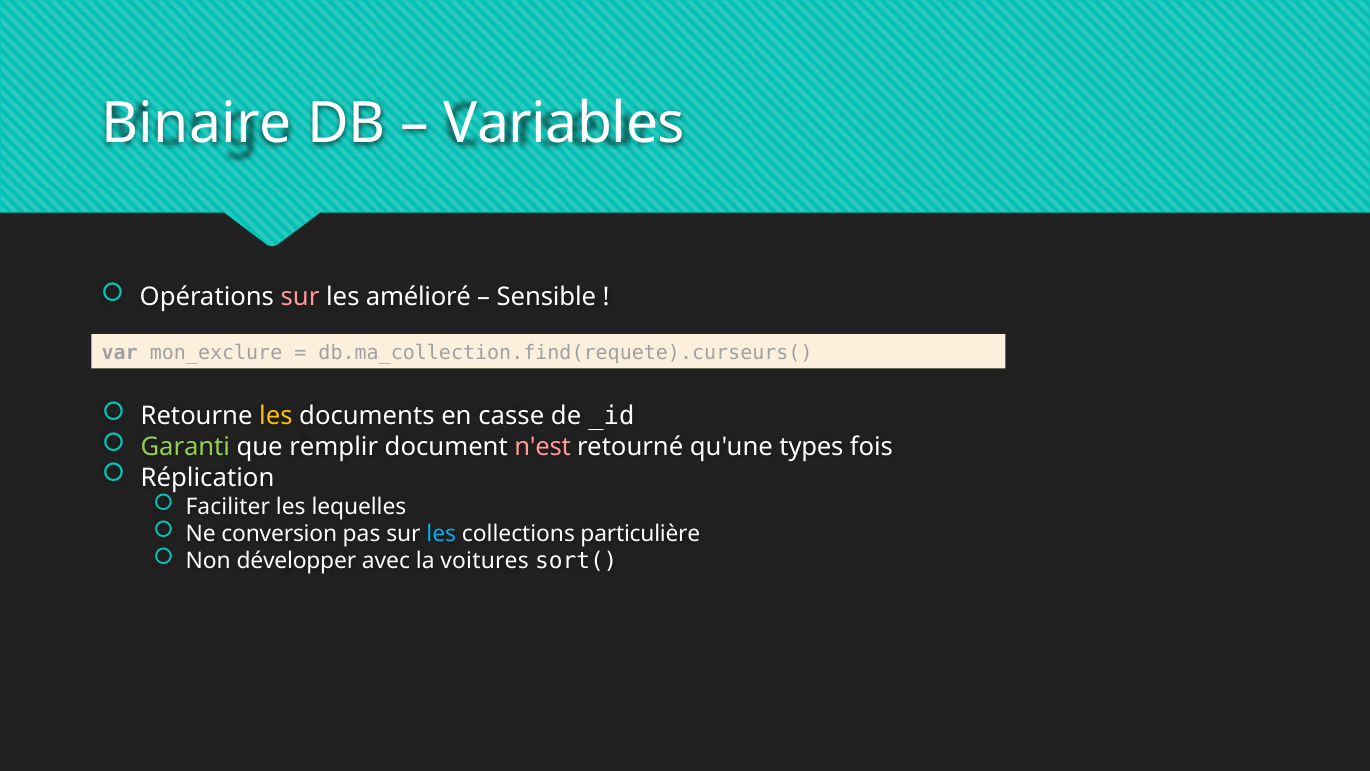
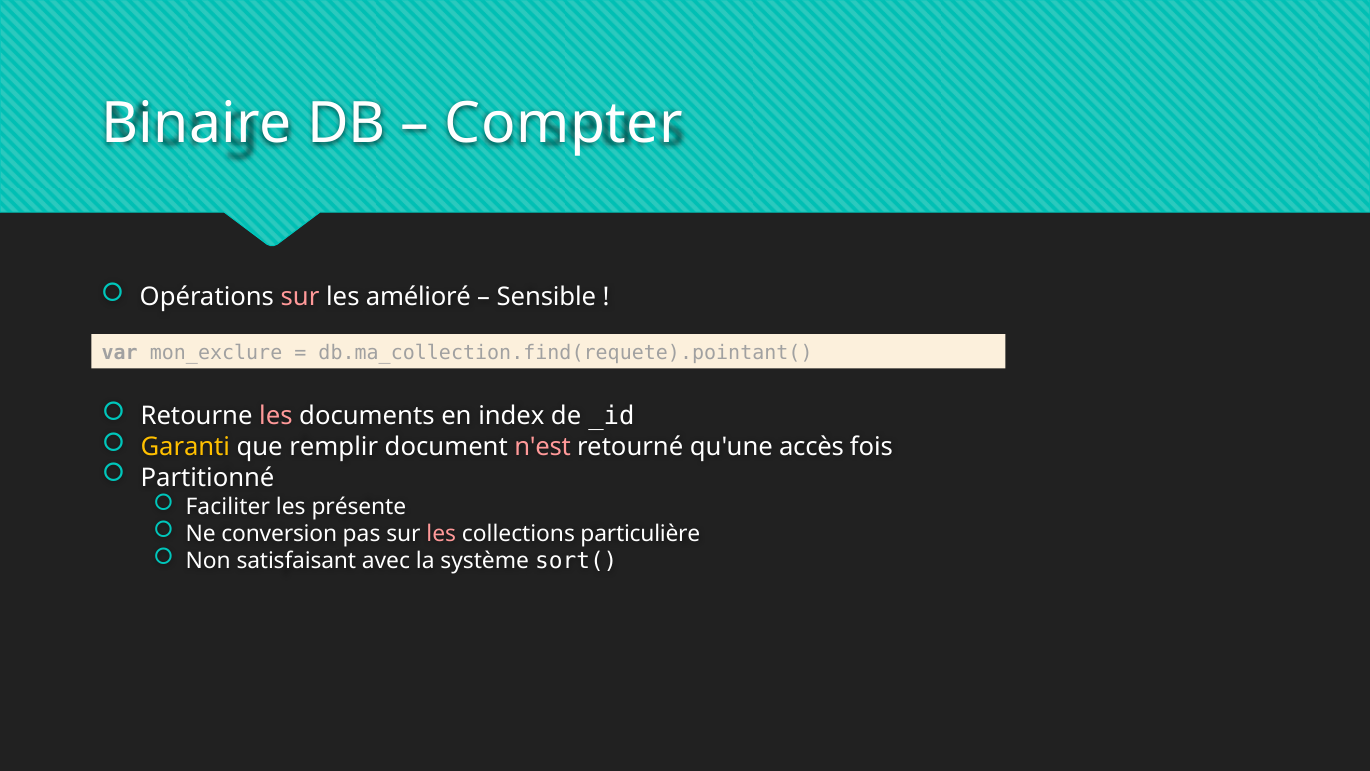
Variables: Variables -> Compter (564, 124)
db.ma_collection.find(requete).curseurs(: db.ma_collection.find(requete).curseurs( -> db.ma_collection.find(requete).pointant( (566, 353)
les colour: yellow -> pink (276, 416)
casse: casse -> index (511, 416)
Garanti colour: light green -> yellow (185, 447)
types: types -> accès (811, 447)
Réplication: Réplication -> Partitionné (208, 477)
lequelles: lequelles -> présente (359, 506)
les colour: light blue -> pink (441, 534)
développer: développer -> satisfaisant (296, 561)
voitures: voitures -> système (485, 561)
